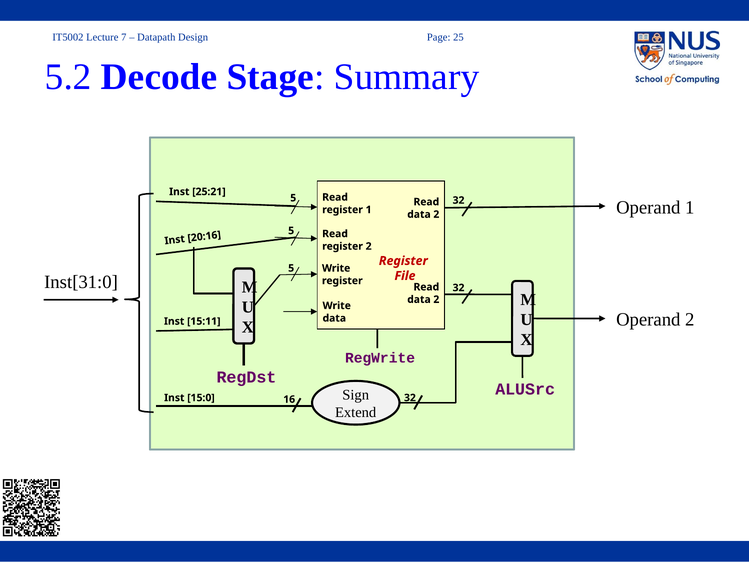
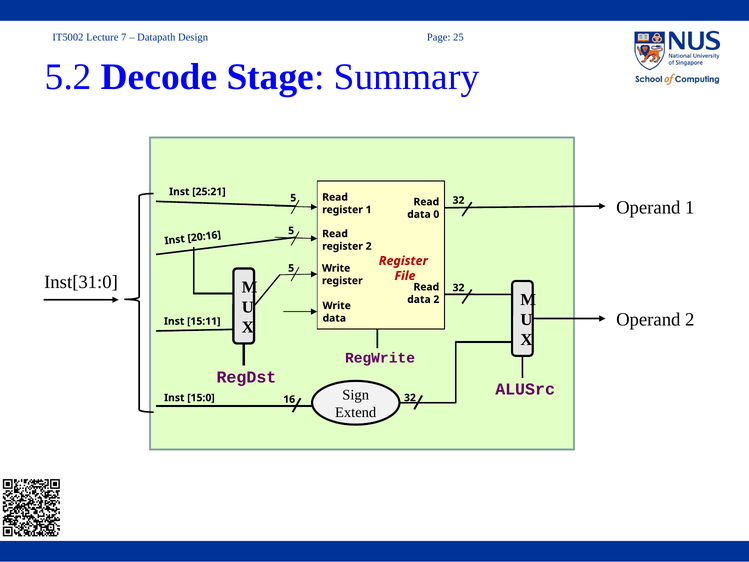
2: 2 -> 0 (436, 214)
